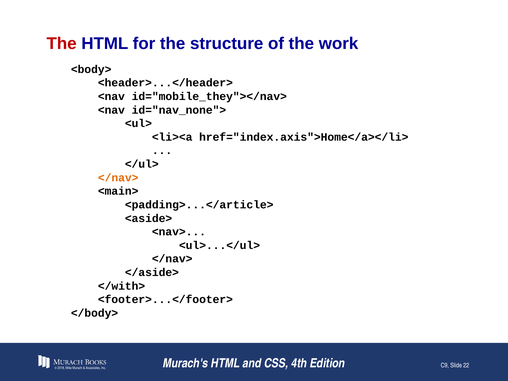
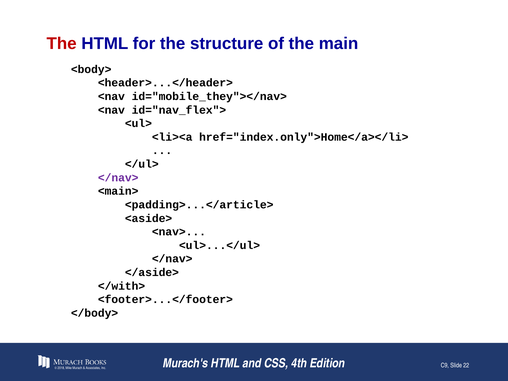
work: work -> main (339, 44)
id="nav_none">: id="nav_none"> -> id="nav_flex"> (179, 110)
href="index.axis">Home</a></li>: href="index.axis">Home</a></li> -> href="index.only">Home</a></li> (304, 137)
</nav> colour: orange -> purple (118, 178)
